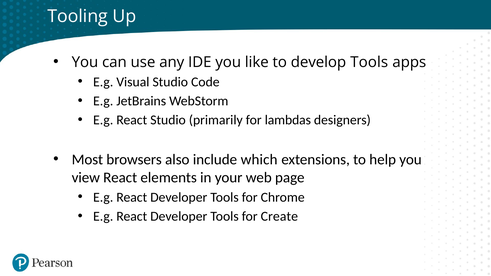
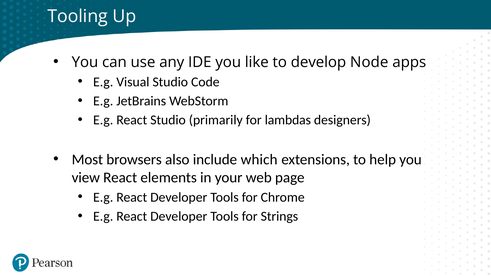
develop Tools: Tools -> Node (369, 62)
Create: Create -> Strings (279, 216)
